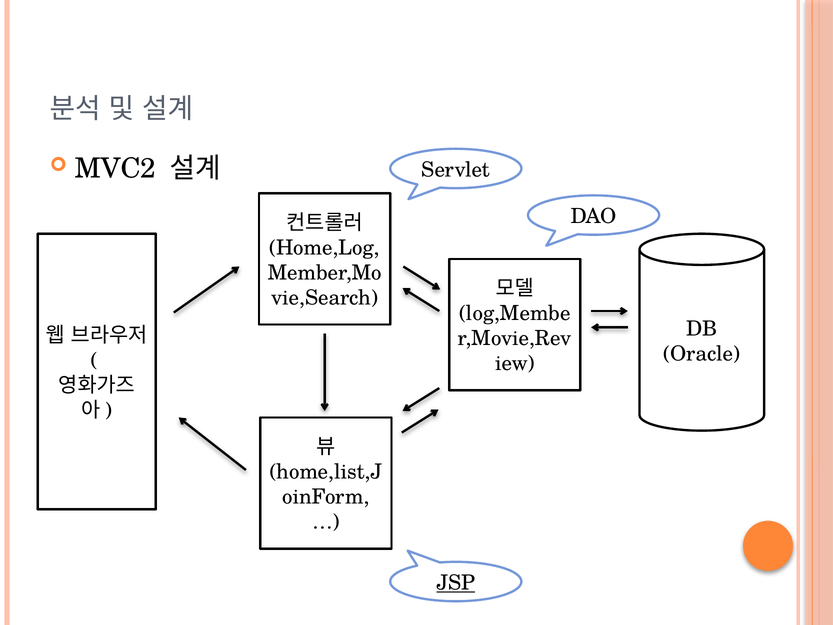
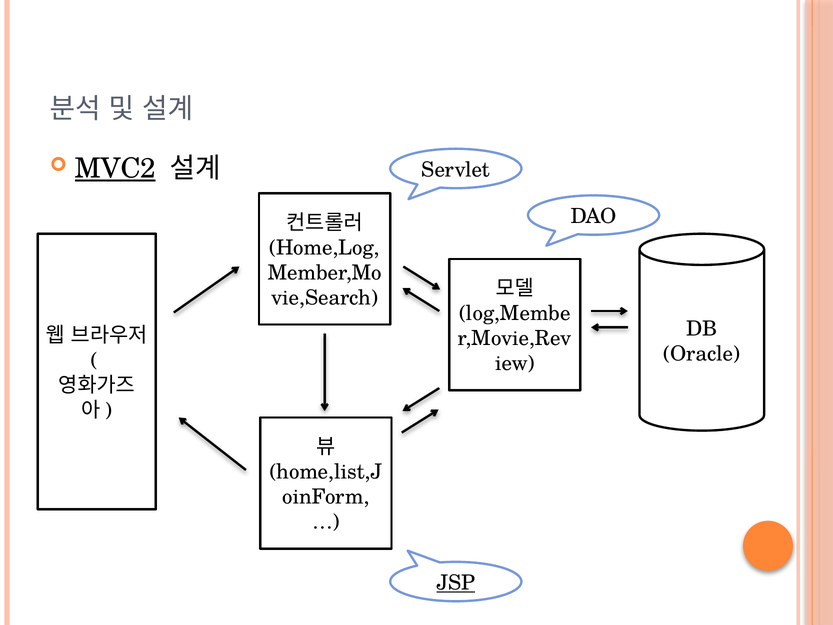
MVC2 underline: none -> present (115, 168)
